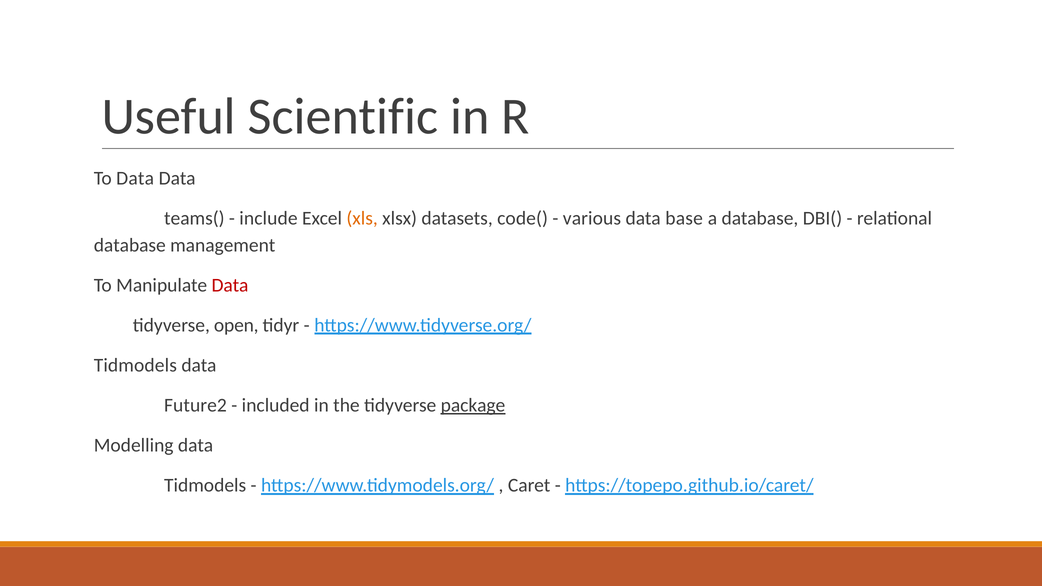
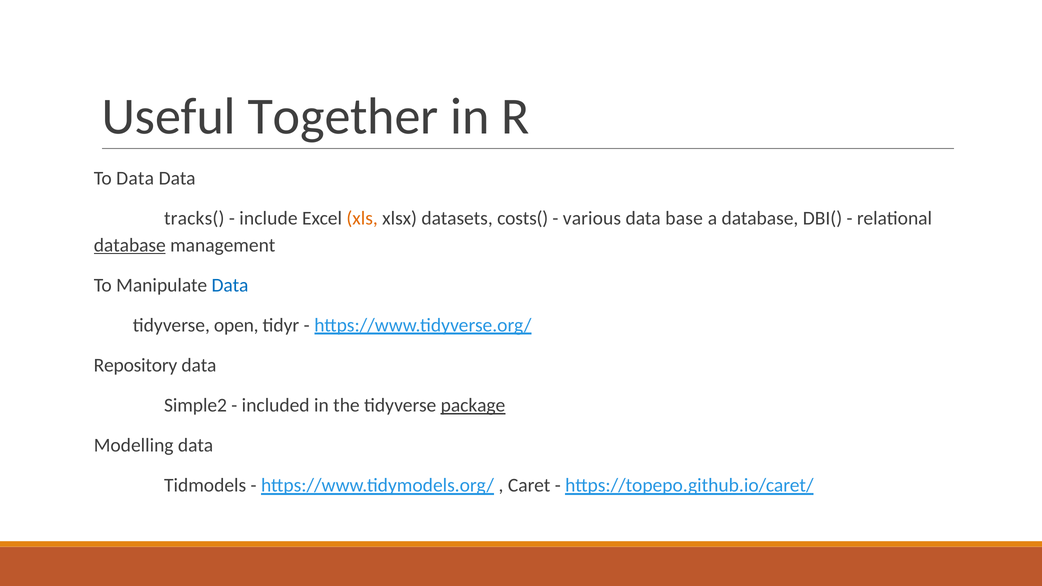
Scientific: Scientific -> Together (343, 117)
teams(: teams( -> tracks( (194, 218)
code(: code( -> costs( (523, 218)
database underline: none -> present (130, 245)
Data colour: red -> blue (230, 285)
Tidmodels: Tidmodels -> Repository (135, 366)
Future2: Future2 -> Simple2 (196, 405)
